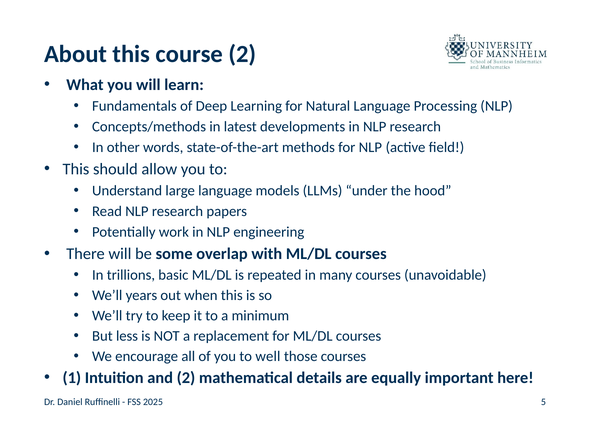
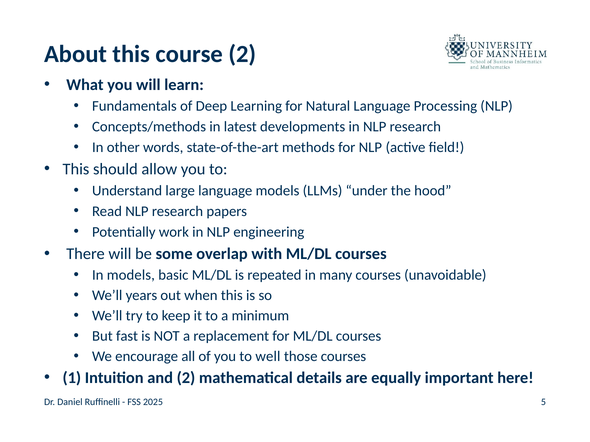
In trillions: trillions -> models (131, 275)
less: less -> fast (127, 336)
